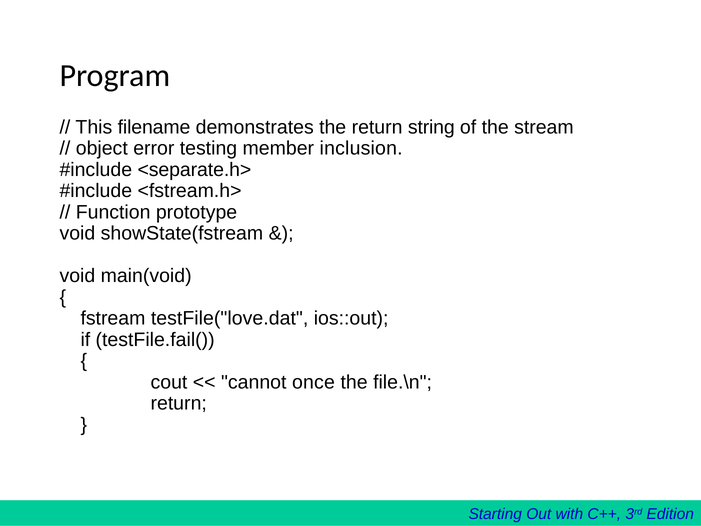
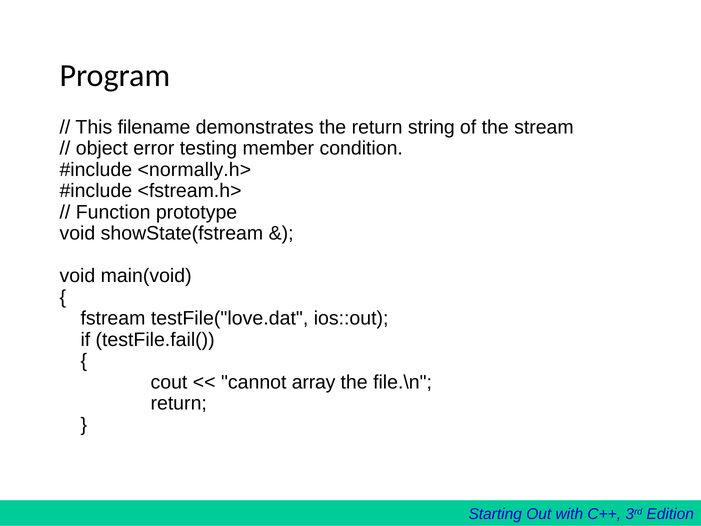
inclusion: inclusion -> condition (361, 148)
<separate.h>: <separate.h> -> <normally.h> (194, 170)
once: once -> array (314, 382)
